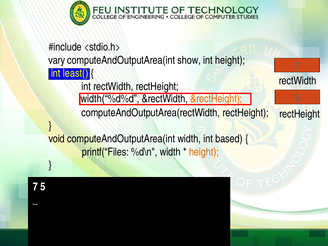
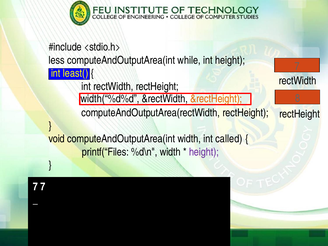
vary: vary -> less (57, 60)
show: show -> while (189, 60)
based: based -> called (229, 139)
height colour: orange -> purple (204, 152)
7 5: 5 -> 7 (43, 187)
